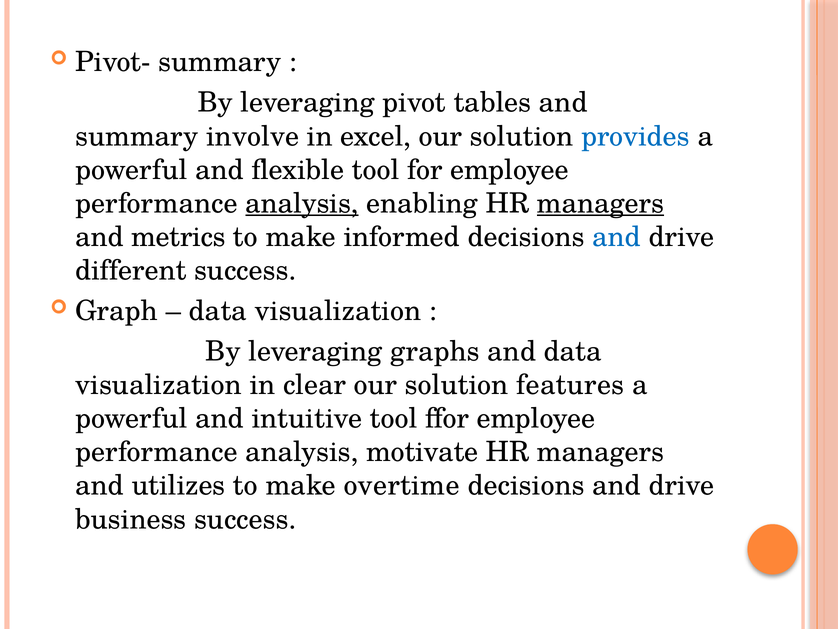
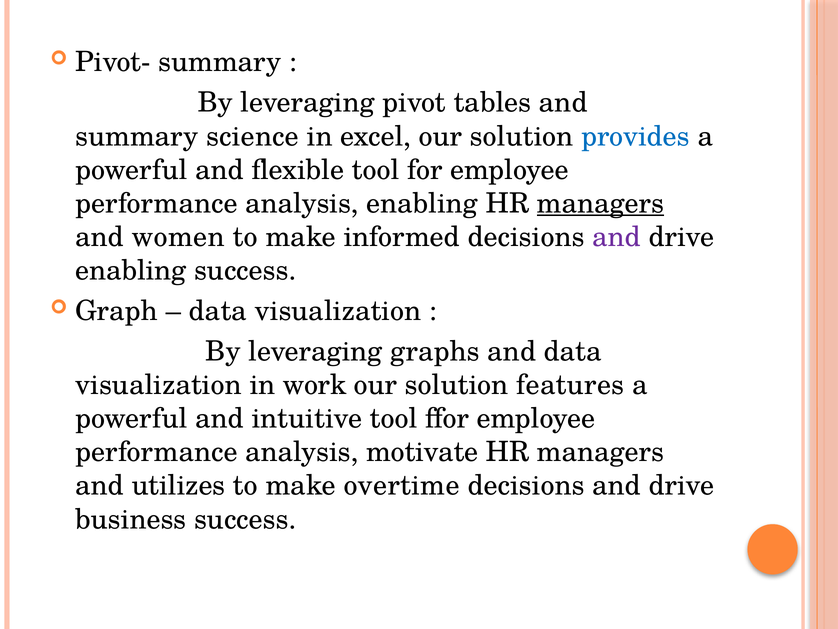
involve: involve -> science (253, 136)
analysis underline: present -> none (302, 203)
metrics: metrics -> women (178, 237)
and colour: blue -> purple (617, 237)
different: different -> enabling (131, 270)
clear: clear -> work (315, 385)
